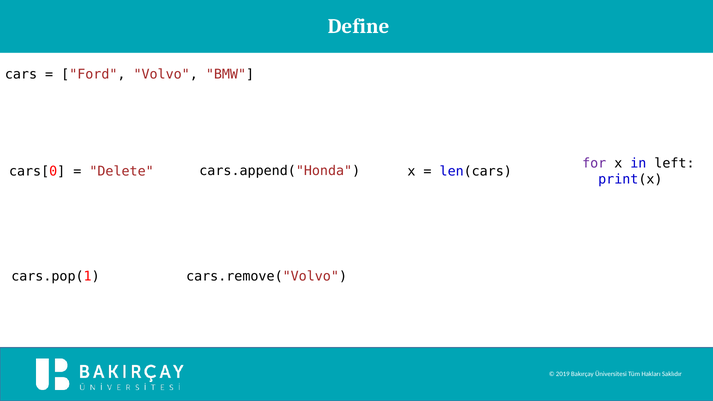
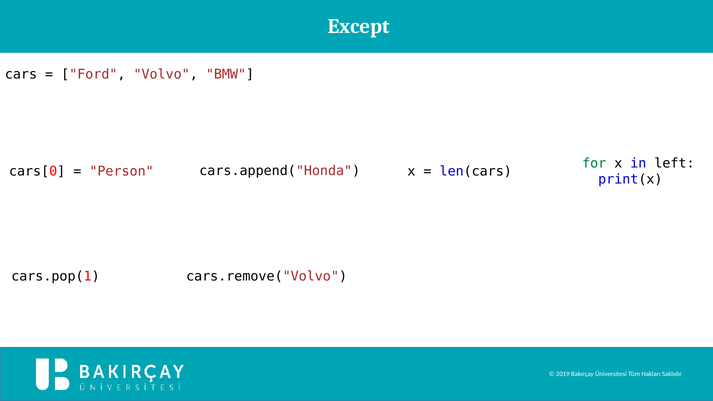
Define: Define -> Except (359, 27)
for colour: purple -> green (594, 164)
Delete: Delete -> Person (122, 172)
